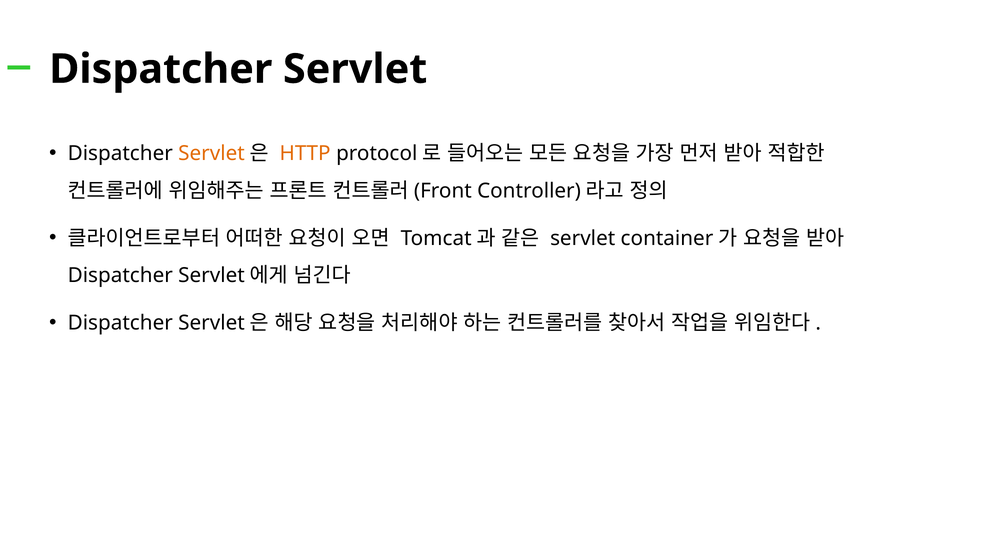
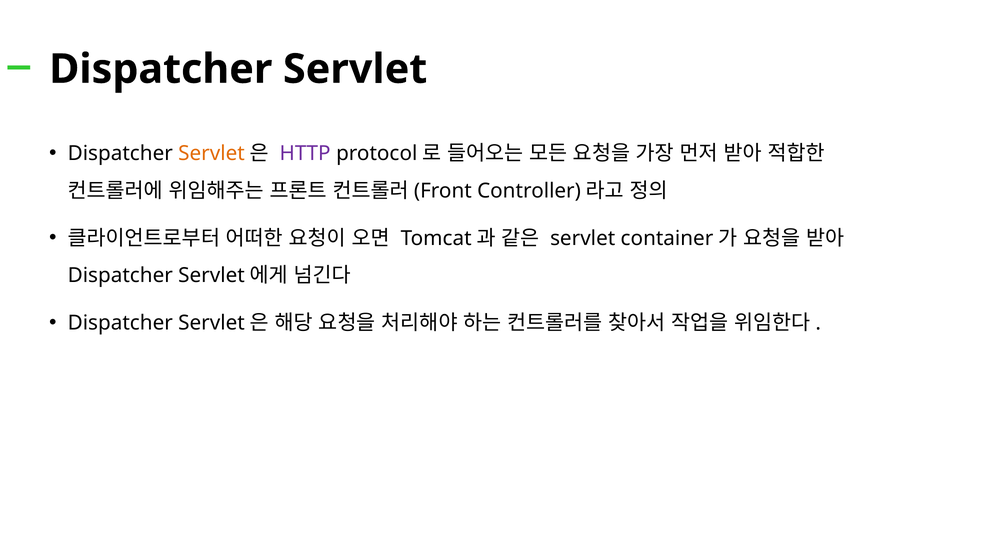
HTTP colour: orange -> purple (305, 153)
